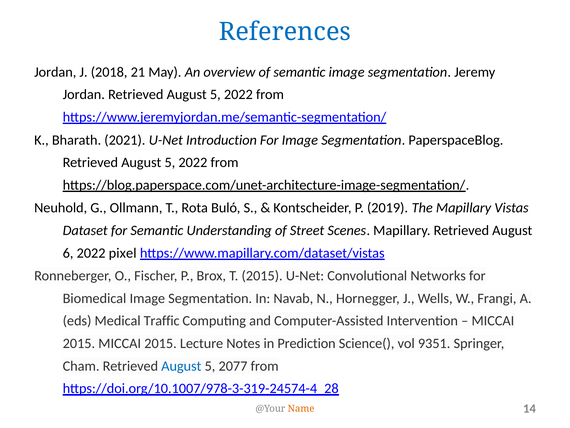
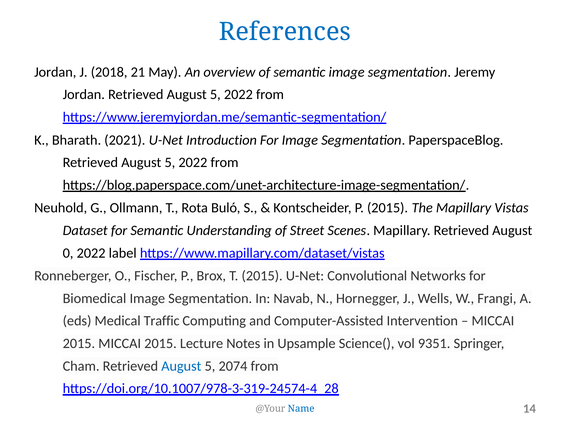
P 2019: 2019 -> 2015 (388, 208)
6: 6 -> 0 (68, 253)
pixel: pixel -> label (123, 253)
Prediction: Prediction -> Upsample (307, 343)
2077: 2077 -> 2074 (233, 366)
Name colour: orange -> blue (301, 408)
